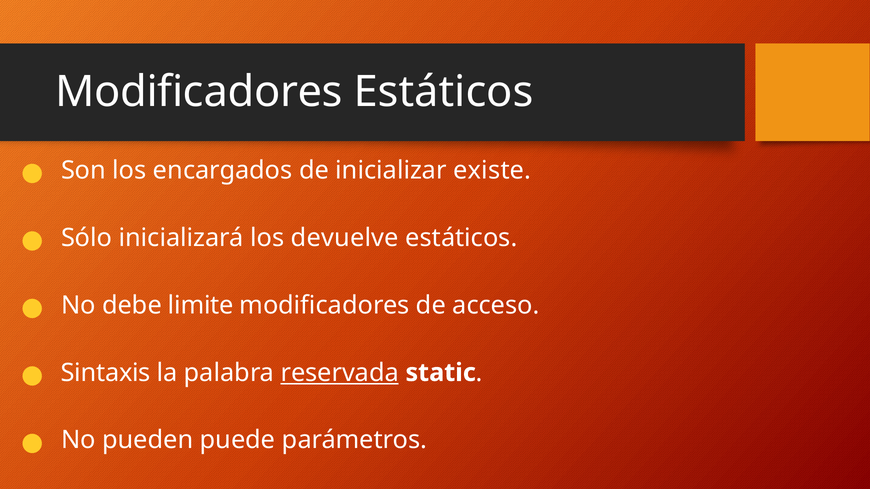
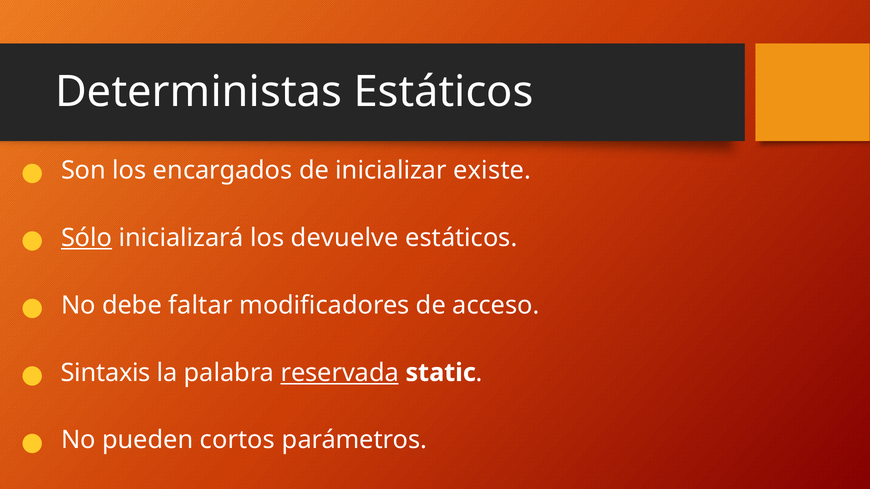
Modificadores: Modificadores -> Deterministas (199, 92)
Sólo underline: none -> present (87, 238)
limite: limite -> faltar (201, 305)
puede: puede -> cortos (237, 440)
